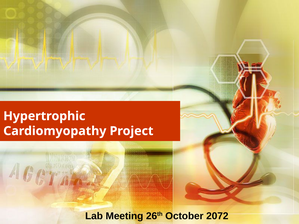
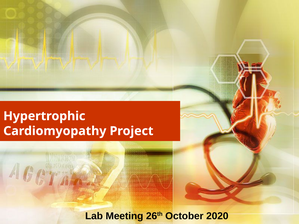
2072: 2072 -> 2020 (217, 216)
